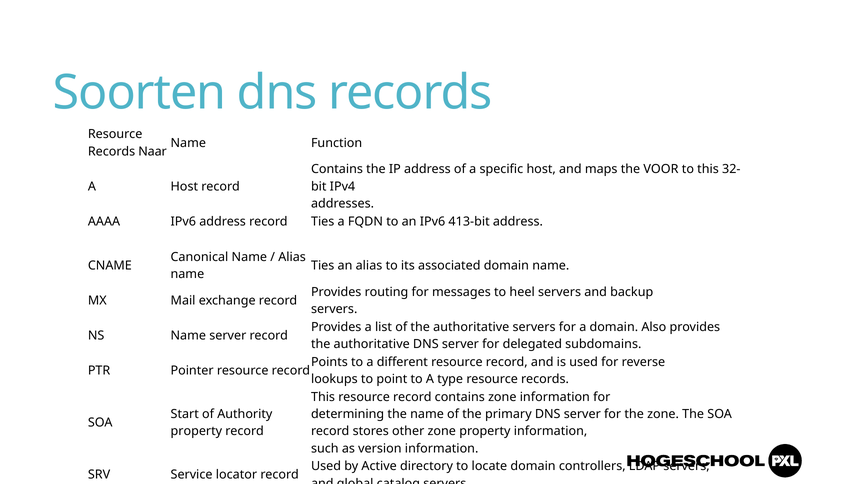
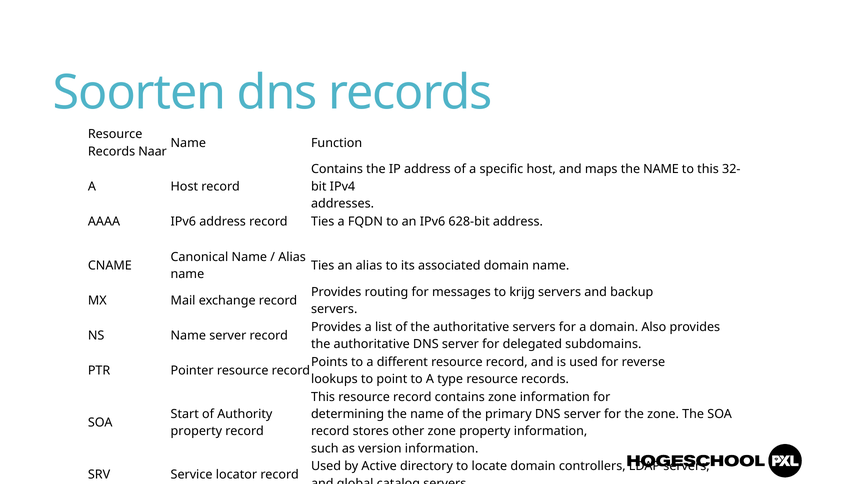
maps the VOOR: VOOR -> NAME (661, 169)
413-bit: 413-bit -> 628-bit (469, 222)
heel: heel -> krijg (522, 292)
